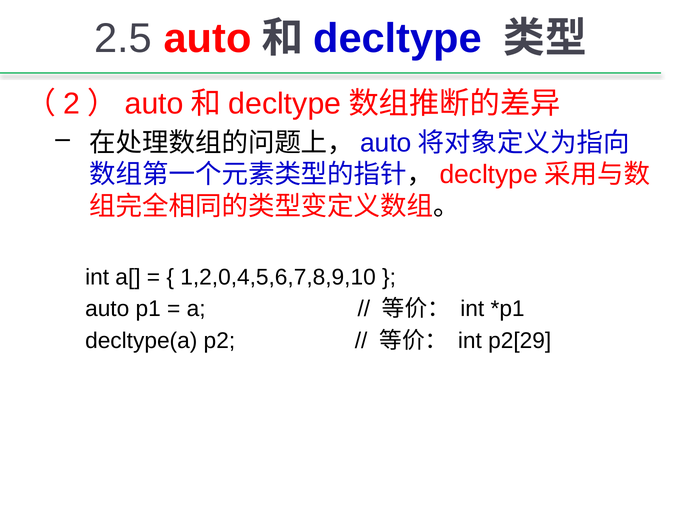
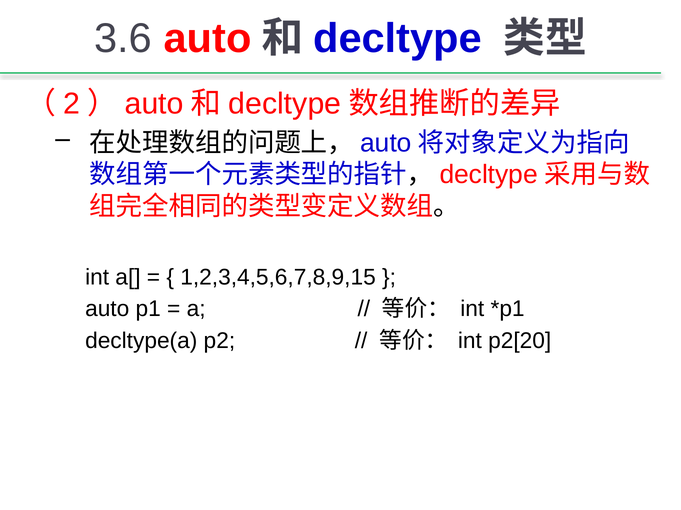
2.5: 2.5 -> 3.6 (123, 39)
1,2,0,4,5,6,7,8,9,10: 1,2,0,4,5,6,7,8,9,10 -> 1,2,3,4,5,6,7,8,9,15 (278, 277)
p2[29: p2[29 -> p2[20 (520, 341)
